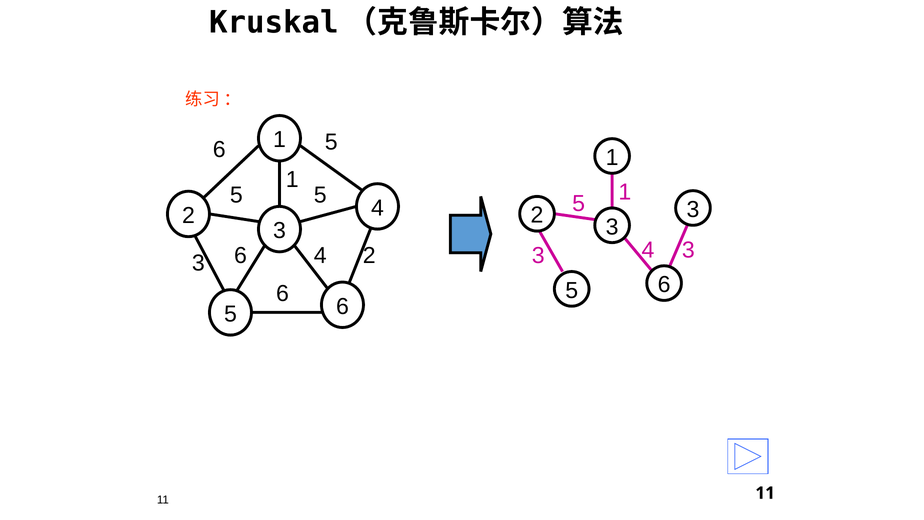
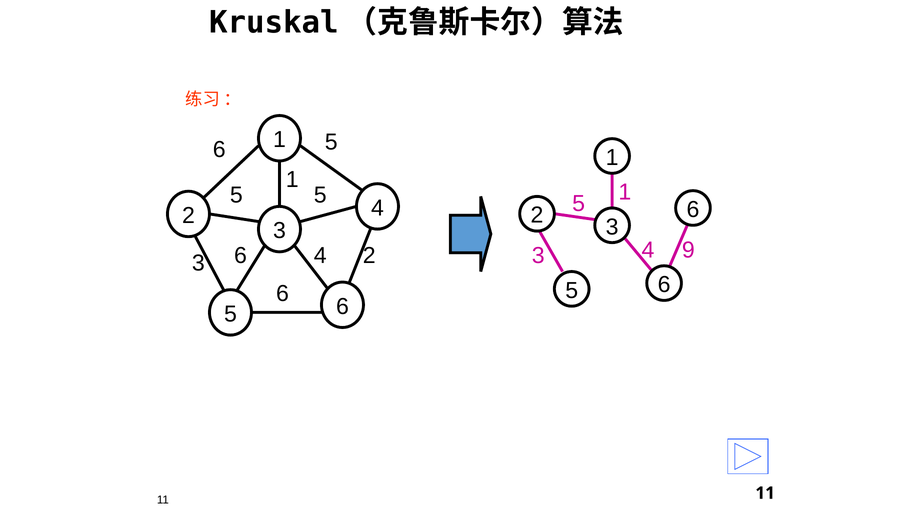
3: 3 -> 6 (693, 209)
3 3: 3 -> 9 (688, 250)
